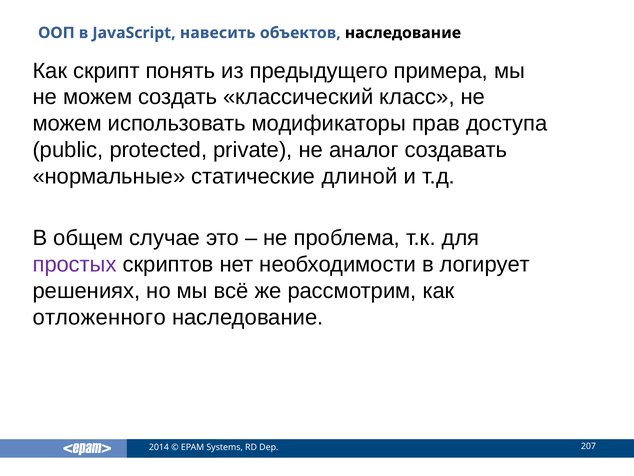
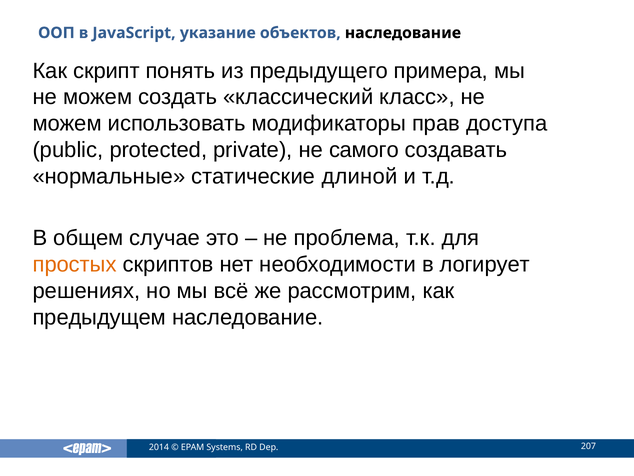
навесить: навесить -> указание (218, 33)
аналог: аналог -> самого (364, 150)
простых colour: purple -> orange (75, 264)
отложенного: отложенного -> предыдущем (99, 317)
